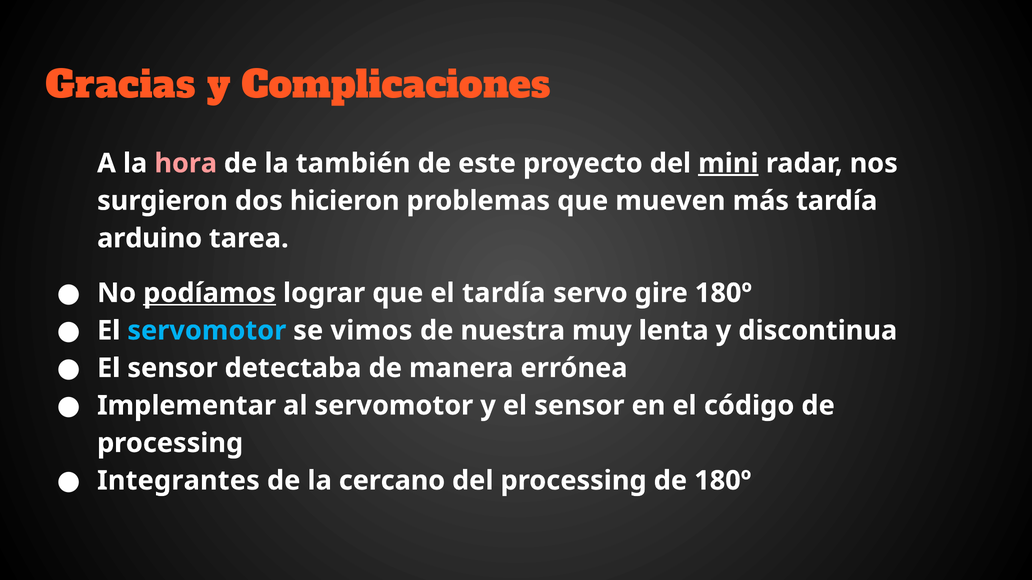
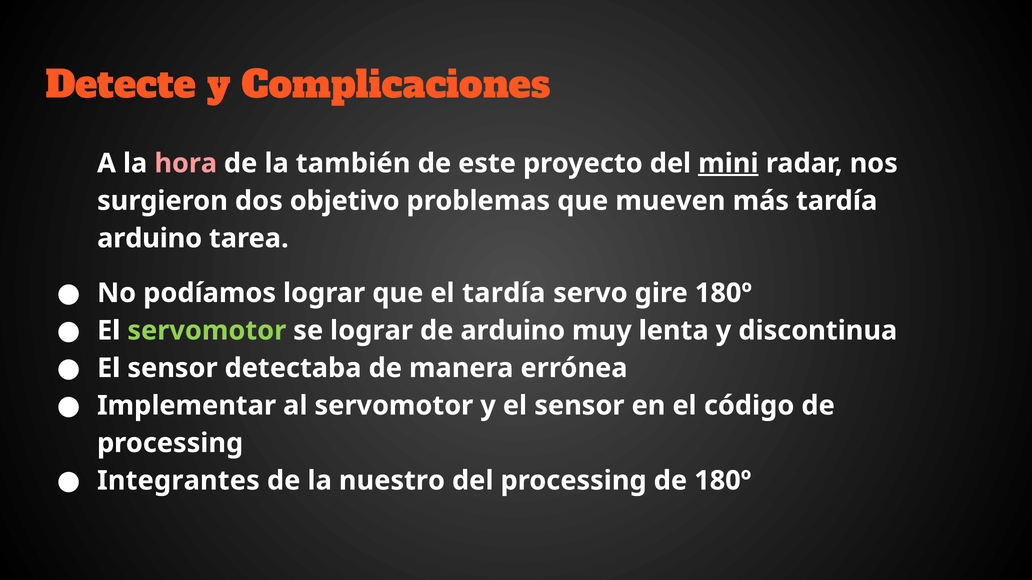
Gracias: Gracias -> Detecte (121, 86)
hicieron: hicieron -> objetivo (345, 201)
podíamos underline: present -> none (210, 293)
servomotor colour: light blue -> light green (207, 331)
se vimos: vimos -> lograr (372, 331)
de nuestra: nuestra -> arduino (513, 331)
cercano: cercano -> nuestro (392, 481)
